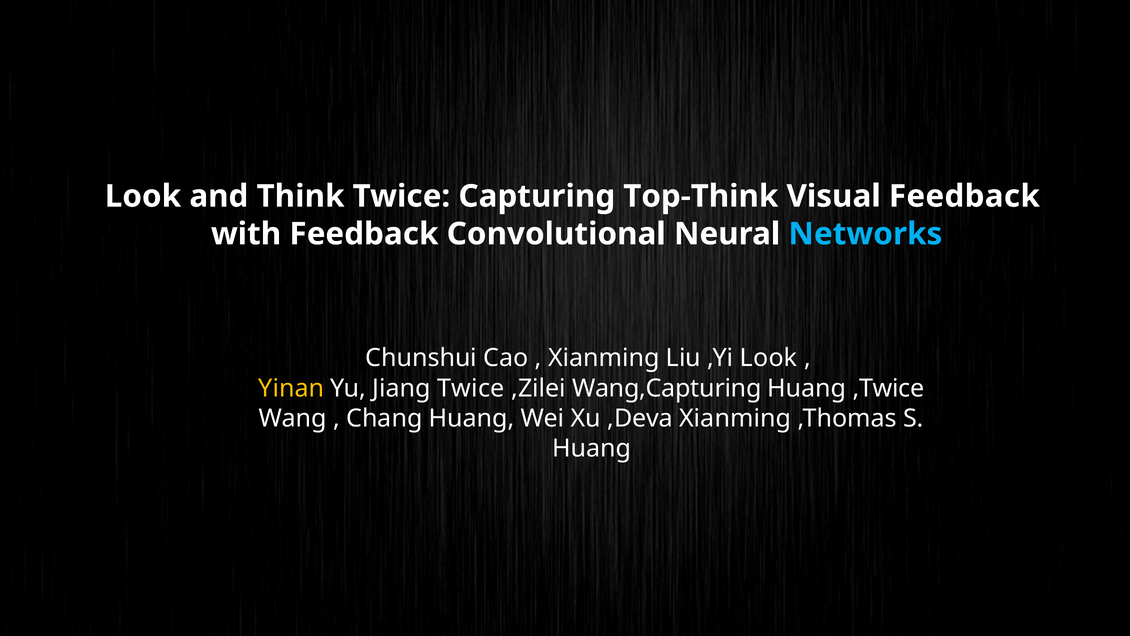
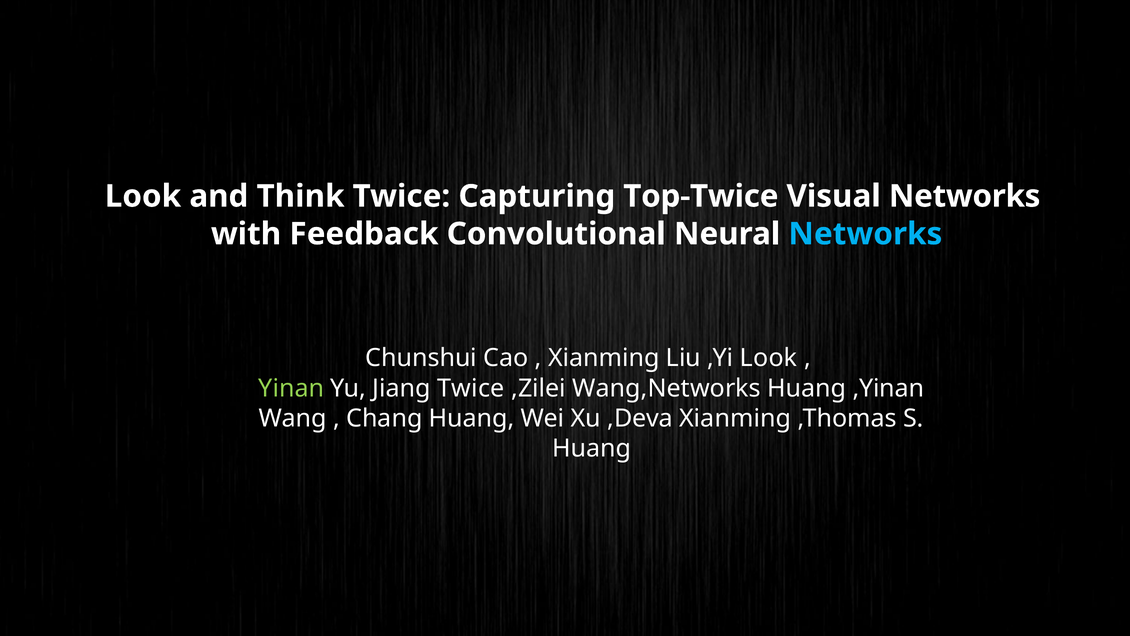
Top-Think: Top-Think -> Top-Twice (701, 196)
Visual Feedback: Feedback -> Networks (965, 196)
Yinan colour: yellow -> light green (291, 388)
Wang,Capturing: Wang,Capturing -> Wang,Networks (667, 388)
,Twice: ,Twice -> ,Yinan (888, 388)
